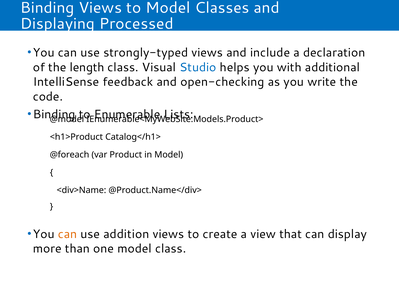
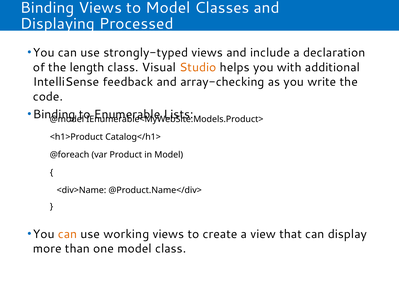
Studio colour: blue -> orange (198, 67)
open-checking: open-checking -> array-checking (222, 82)
addition: addition -> working (126, 234)
